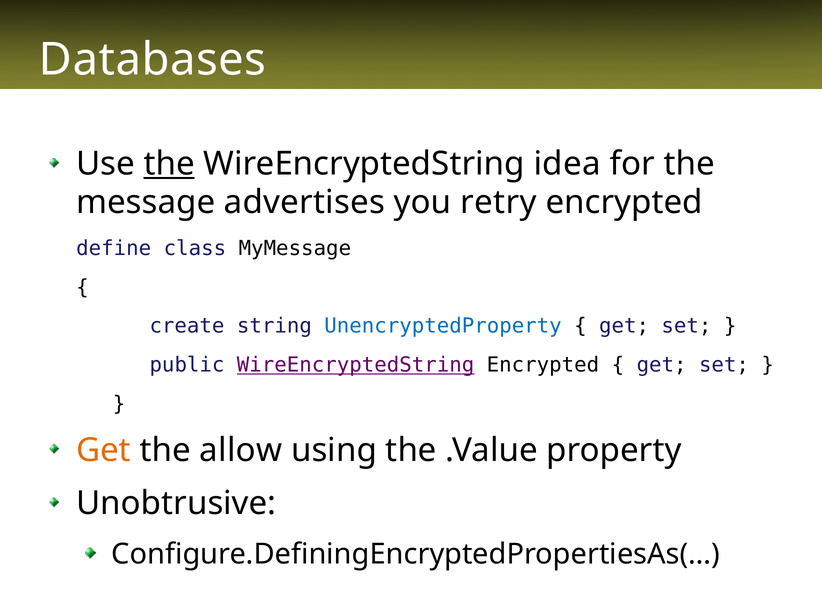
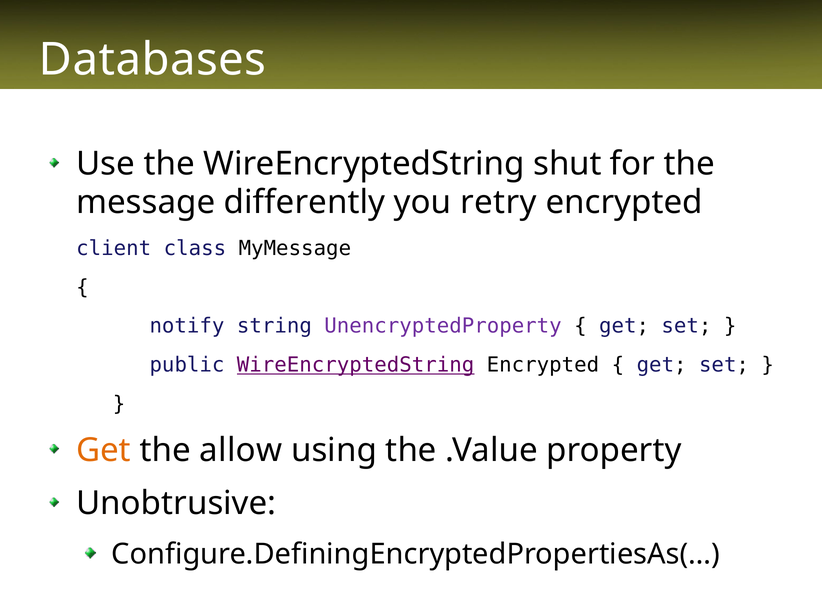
the underline: present -> none (169, 164)
idea: idea -> shut (567, 164)
advertises: advertises -> differently (305, 203)
define: define -> client (114, 249)
create: create -> notify (187, 326)
UnencryptedProperty colour: blue -> purple (443, 326)
